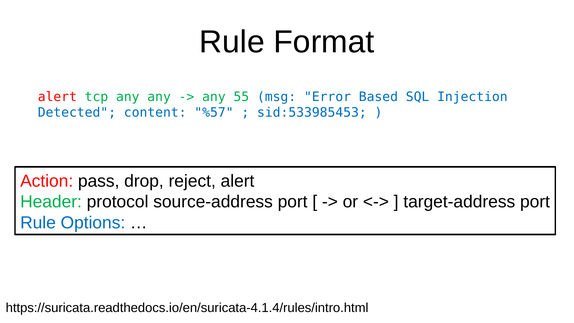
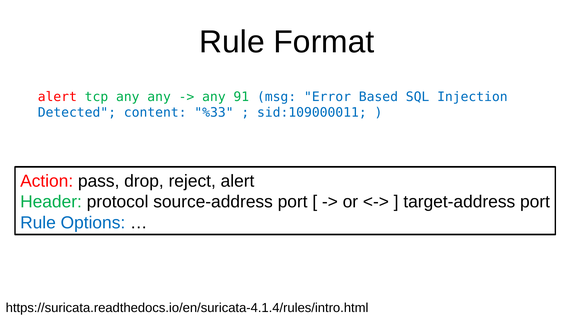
55: 55 -> 91 (241, 97)
%57: %57 -> %33 (214, 113)
sid:533985453: sid:533985453 -> sid:109000011 (312, 113)
